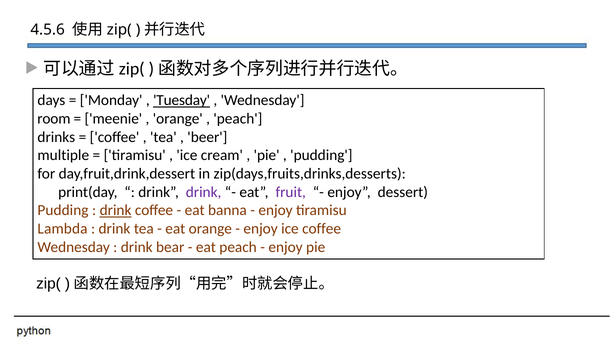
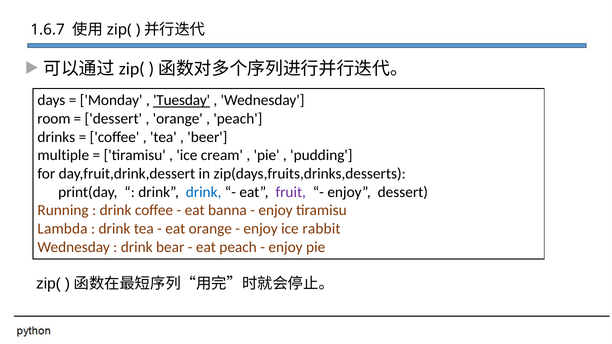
4.5.6: 4.5.6 -> 1.6.7 (48, 30)
meenie: meenie -> dessert (113, 119)
drink colour: purple -> blue (204, 192)
Pudding: Pudding -> Running (63, 210)
drink underline: present -> none (116, 210)
ice coffee: coffee -> rabbit (321, 229)
